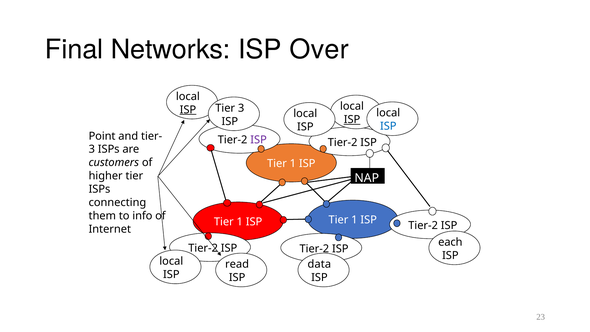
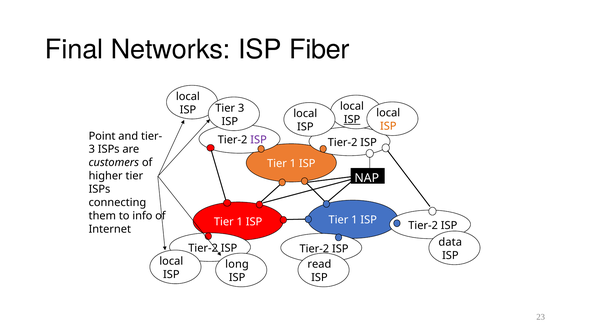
Over: Over -> Fiber (319, 50)
ISP underline: present -> none (188, 110)
ISP colour: blue -> orange (388, 126)
each: each -> data (450, 242)
read: read -> long (237, 264)
data: data -> read (319, 264)
